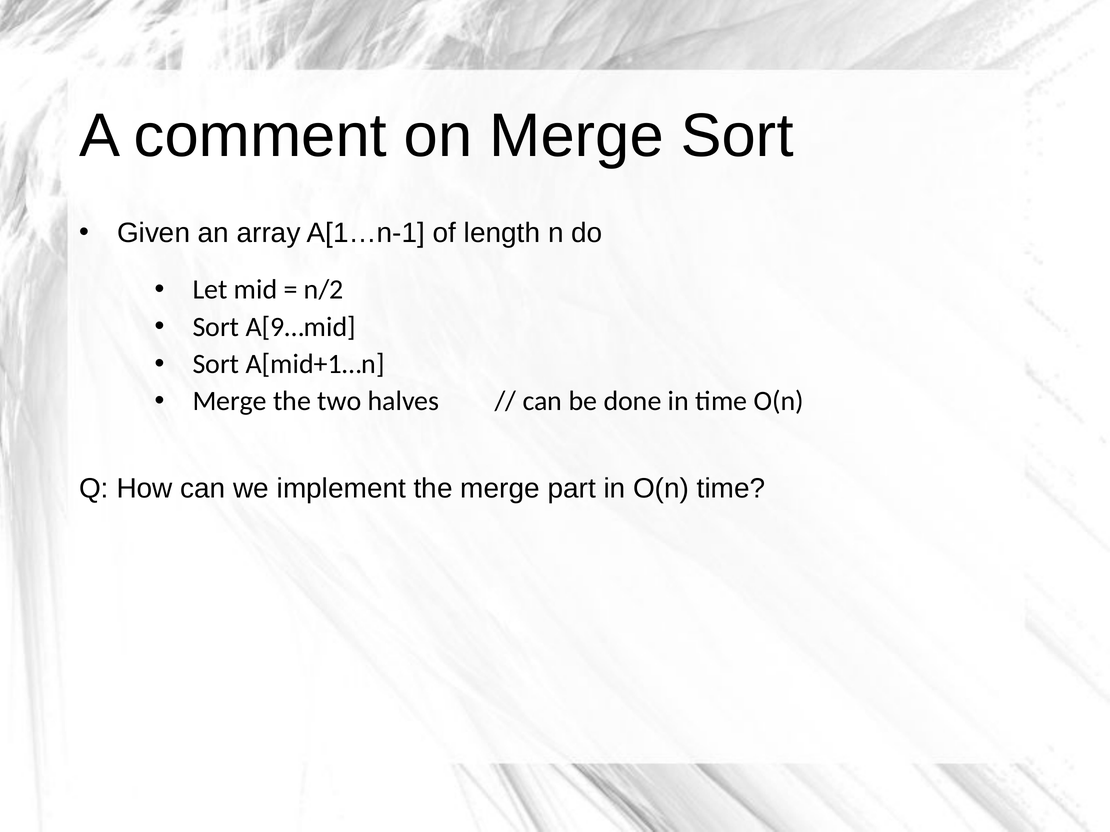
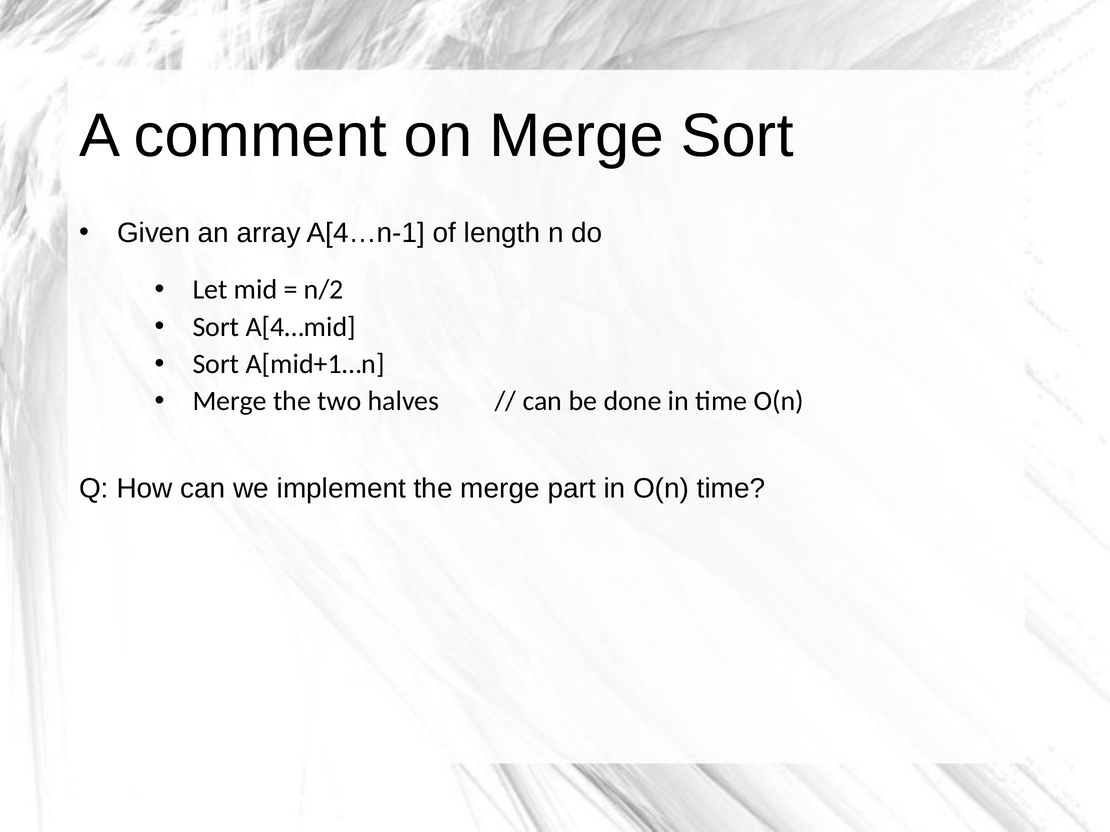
A[1…n-1: A[1…n-1 -> A[4…n-1 (366, 233)
A[9…mid: A[9…mid -> A[4…mid (301, 327)
